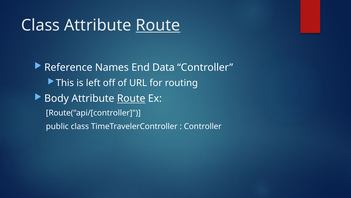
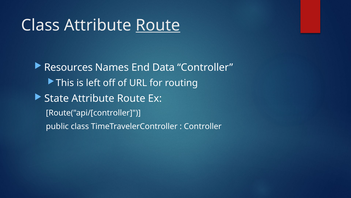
Reference: Reference -> Resources (68, 67)
Body: Body -> State (57, 98)
Route underline: present -> none (131, 98)
